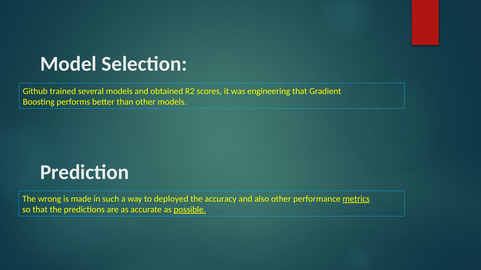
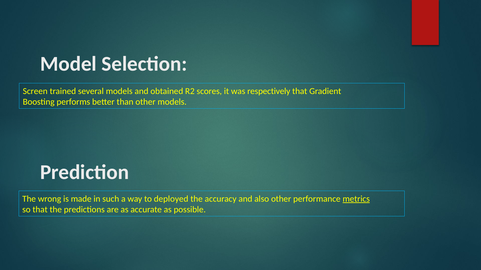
Github: Github -> Screen (35, 91)
engineering: engineering -> respectively (269, 91)
possible underline: present -> none (190, 210)
